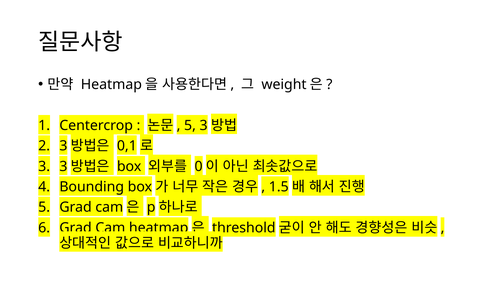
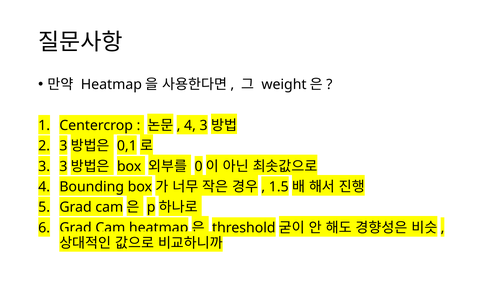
5: 5 -> 4 (190, 125)
